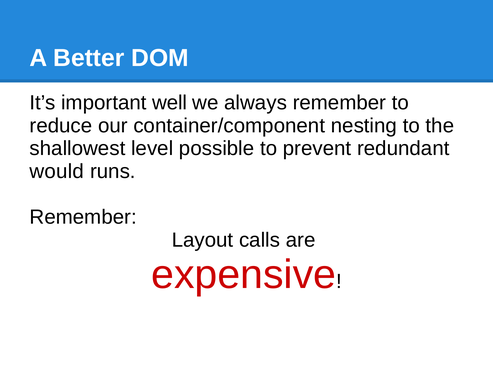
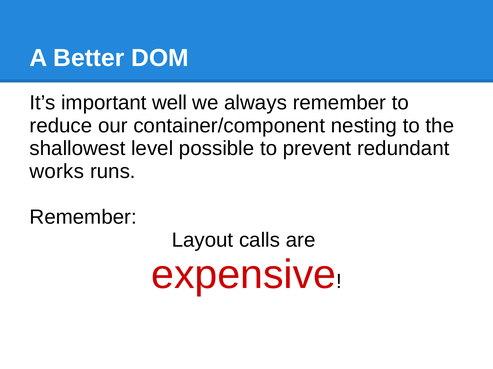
would: would -> works (57, 172)
